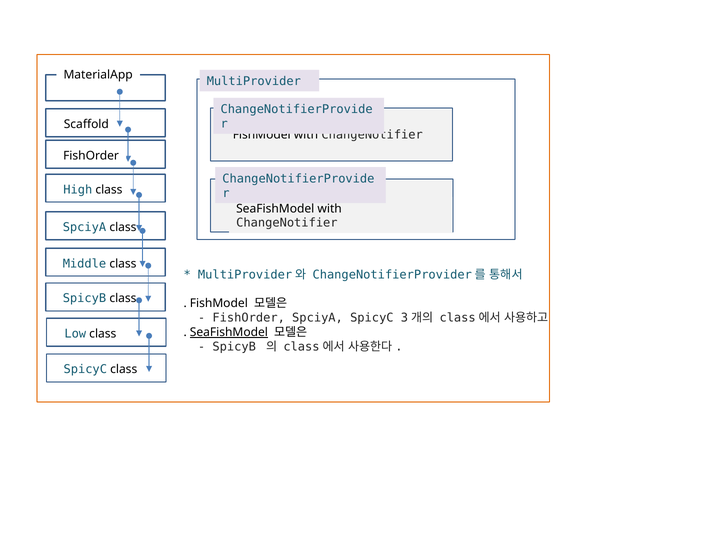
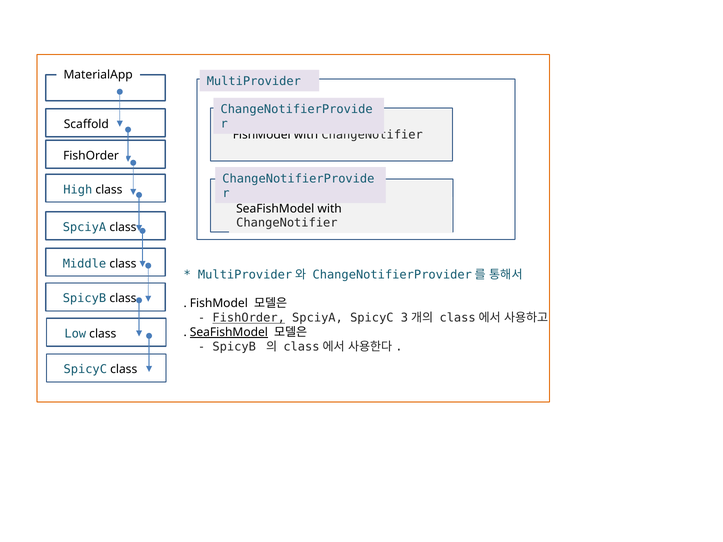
FishOrder underline: none -> present (249, 318)
